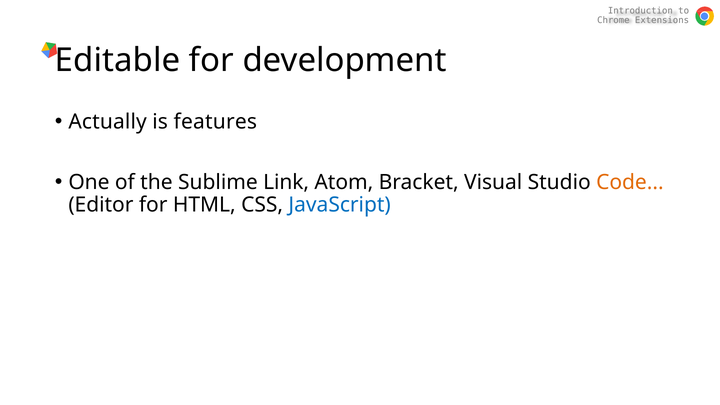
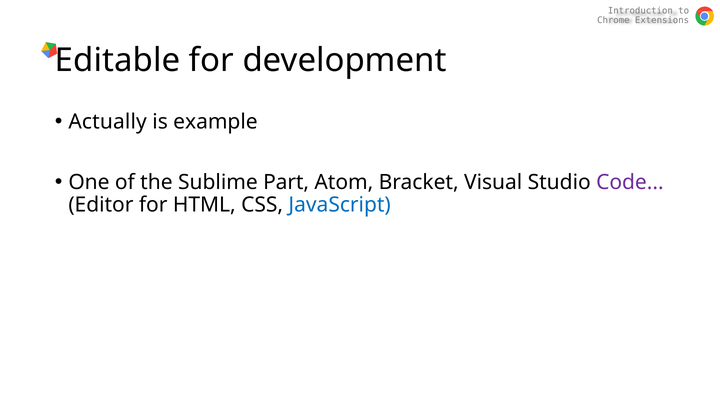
features: features -> example (215, 122)
Link: Link -> Part (286, 182)
Code colour: orange -> purple (630, 182)
